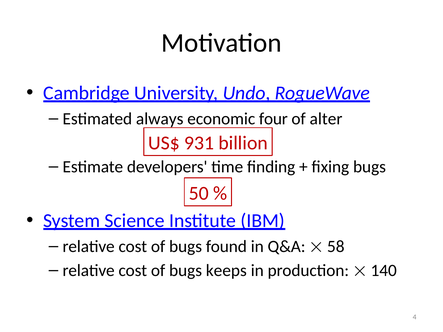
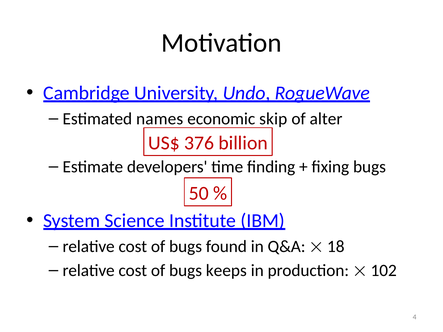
always: always -> names (160, 119)
four: four -> skip (273, 119)
931: 931 -> 376 (199, 143)
58: 58 -> 18 (336, 247)
140: 140 -> 102 (384, 271)
